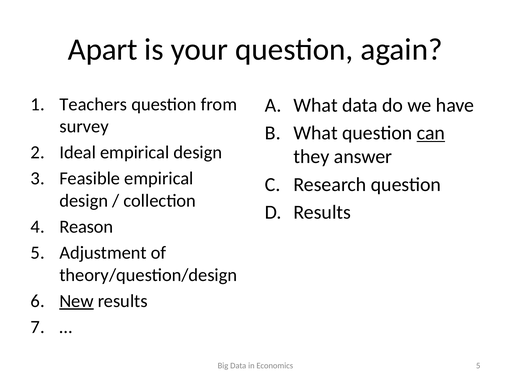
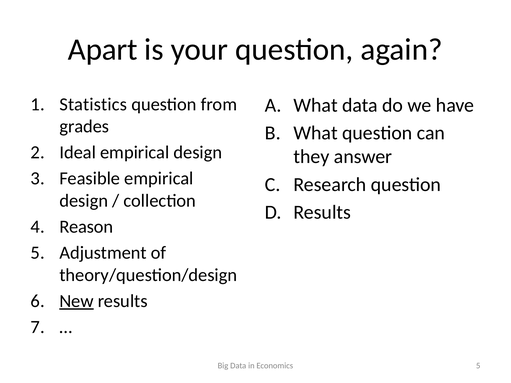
Teachers: Teachers -> Statistics (93, 104)
survey: survey -> grades (84, 126)
can underline: present -> none (431, 133)
